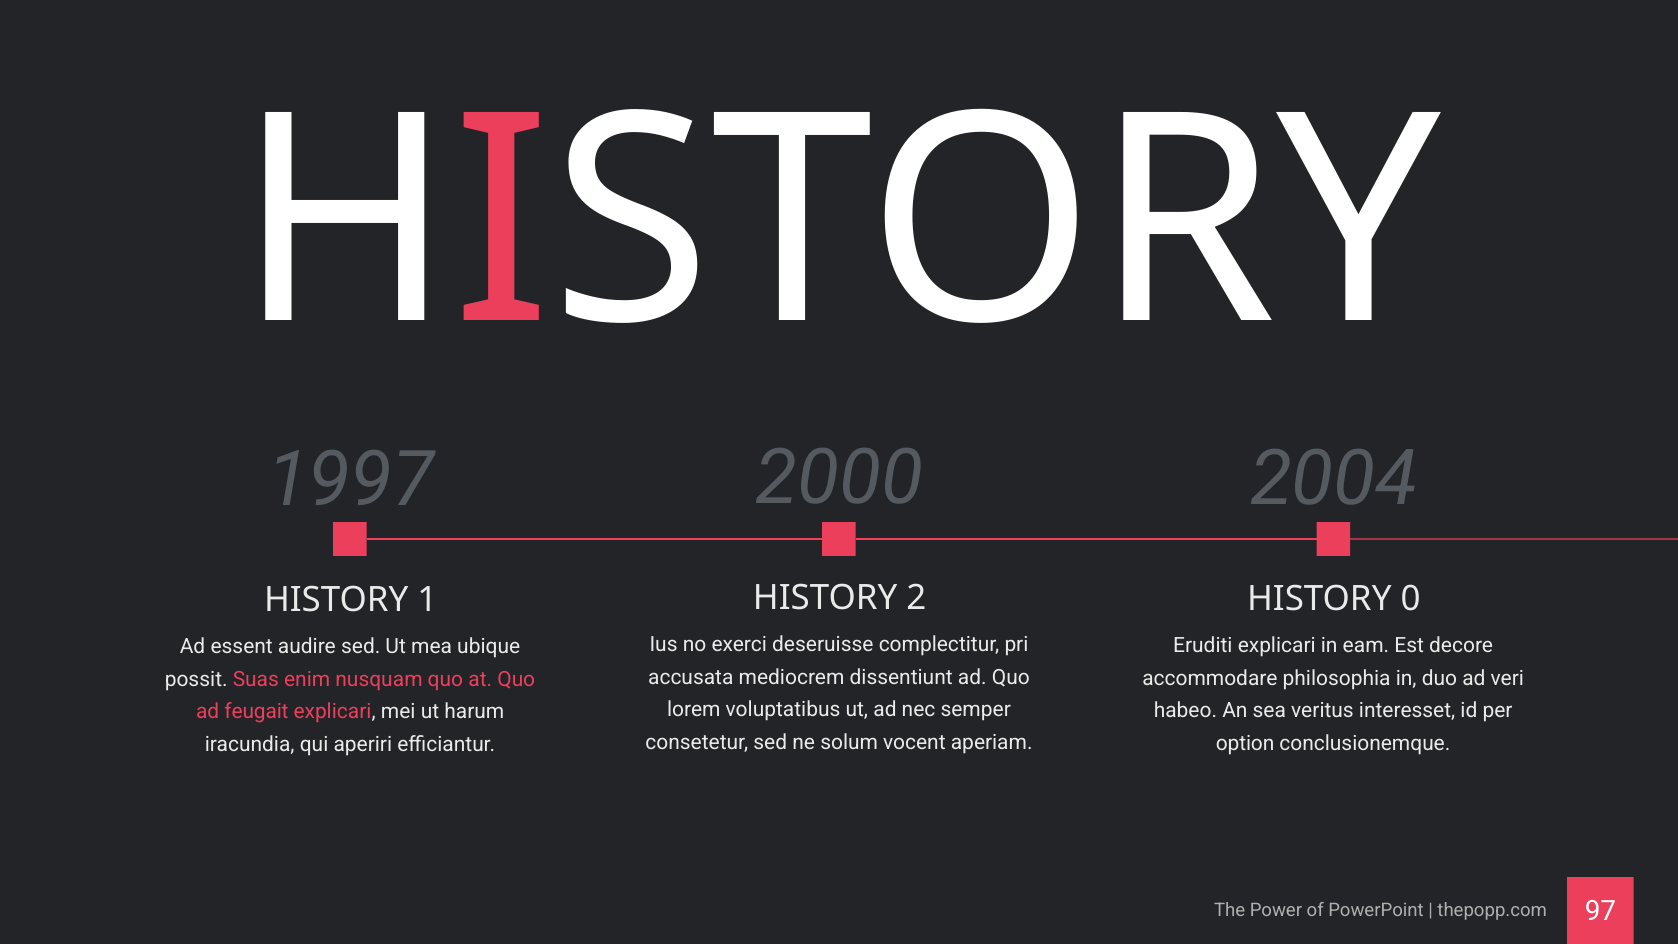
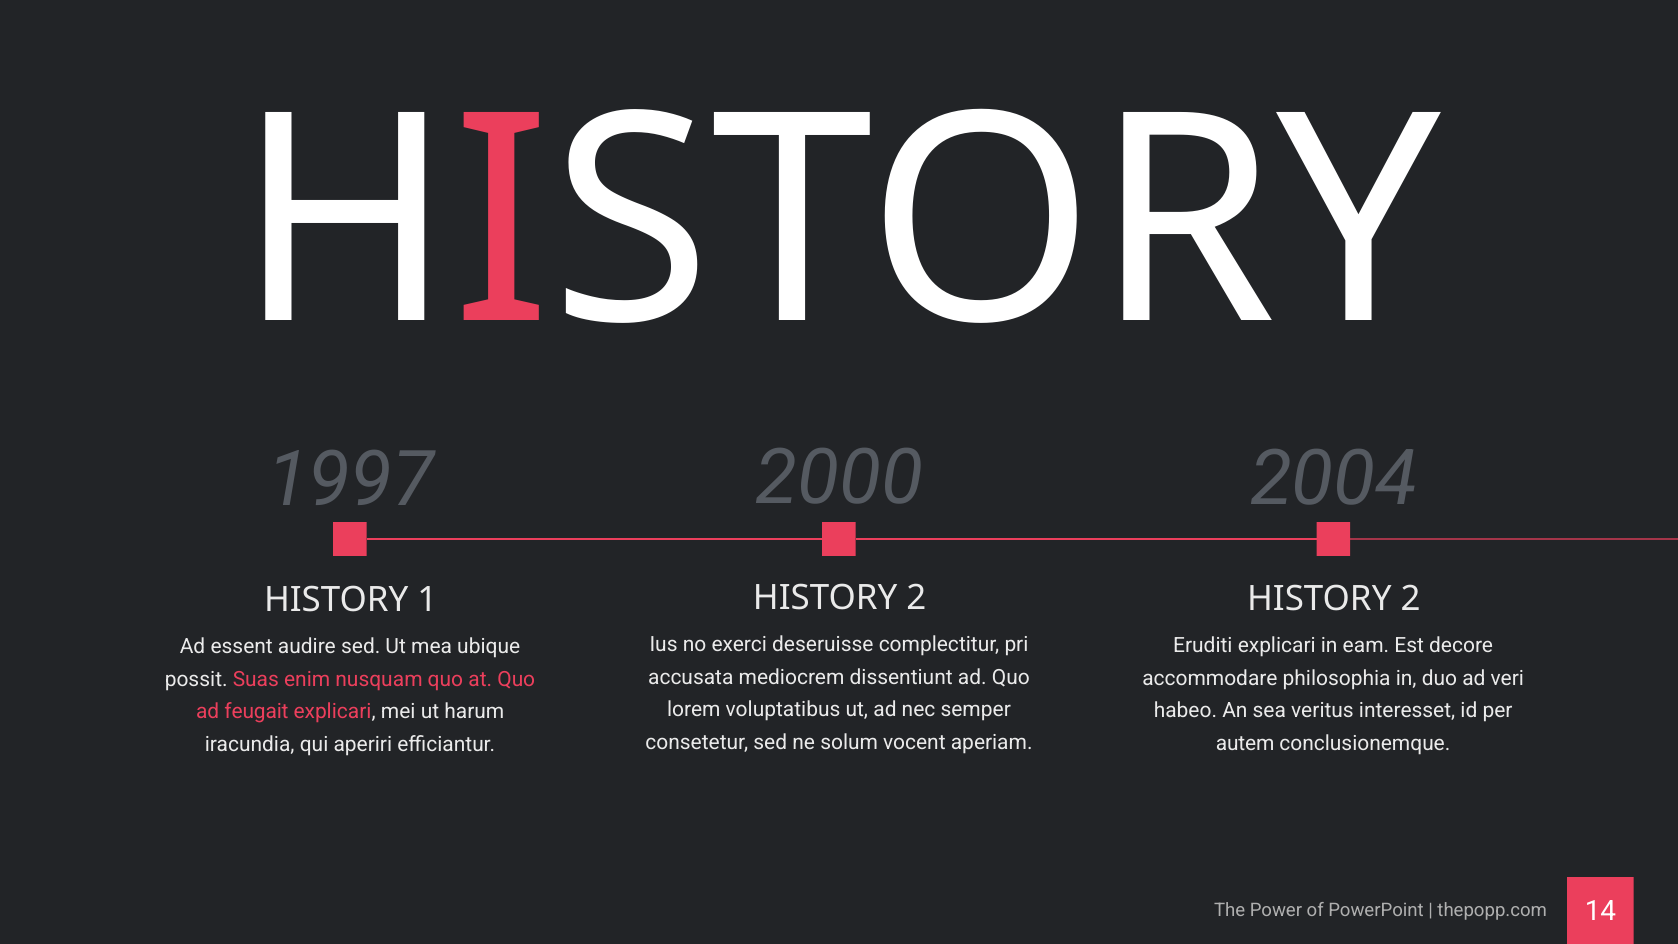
0: 0 -> 2 (1411, 599)
option: option -> autem (1245, 743)
97: 97 -> 14 (1600, 911)
